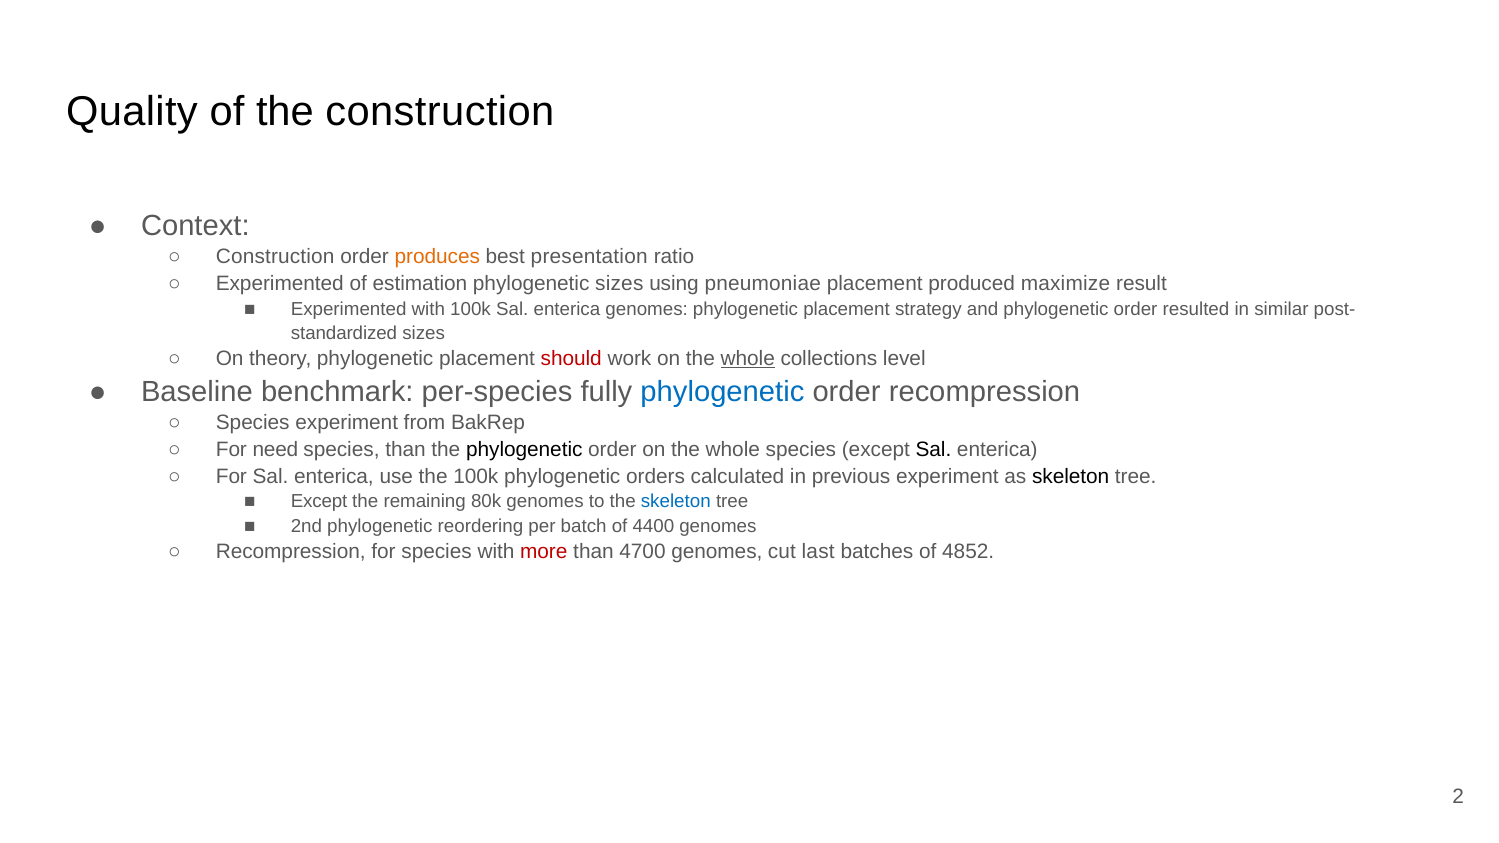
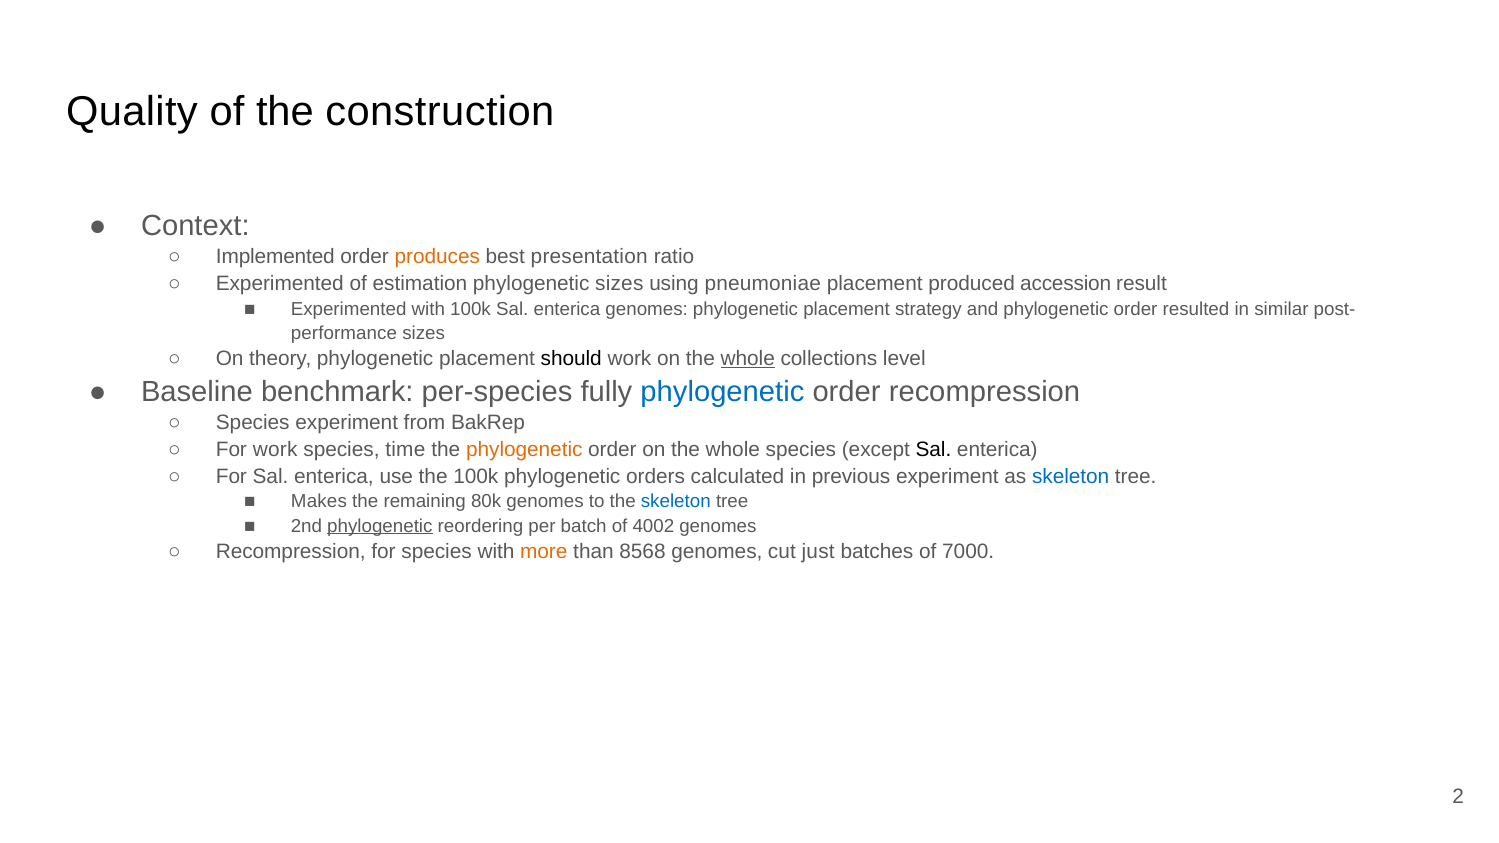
Construction: Construction -> Implemented (275, 257)
maximize: maximize -> accession (1066, 284)
standardized: standardized -> performance (344, 333)
should colour: red -> black (571, 359)
For need: need -> work (275, 450)
species than: than -> time (405, 450)
phylogenetic colour: black -> orange (524, 450)
skeleton colour: black -> blue (1071, 477)
Except: Except -> Makes (319, 502)
phylogenetic underline: none -> present (380, 526)
4400: 4400 -> 4002 (653, 526)
more colour: red -> orange (544, 552)
4700: 4700 -> 8568 (642, 552)
last: last -> just (818, 552)
4852: 4852 -> 7000 (968, 552)
